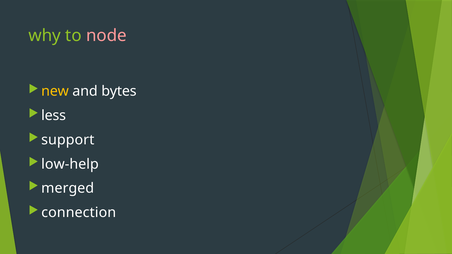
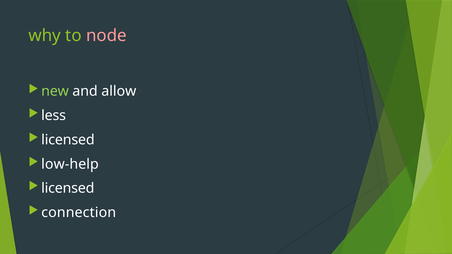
new colour: yellow -> light green (55, 91)
bytes: bytes -> allow (119, 91)
support: support -> licensed (68, 140)
merged: merged -> licensed (68, 189)
